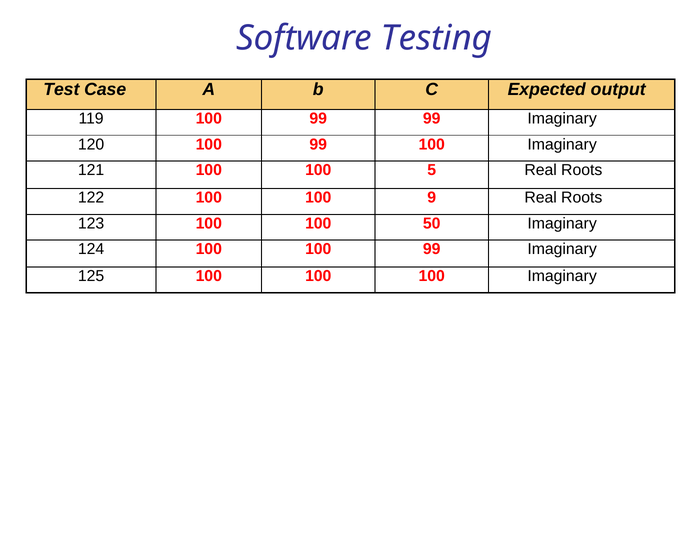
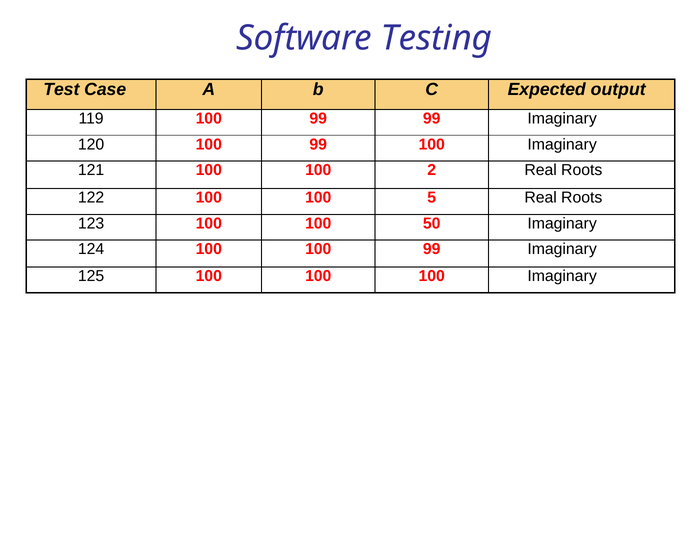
5: 5 -> 2 (432, 170)
9: 9 -> 5 (432, 198)
